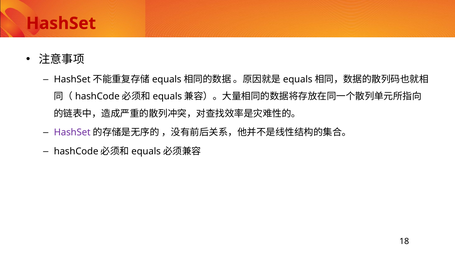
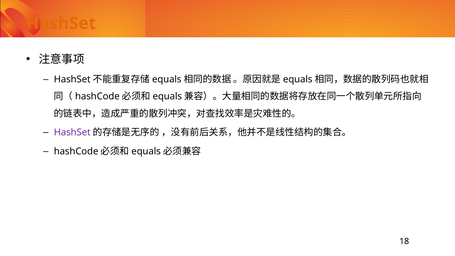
HashSet colour: red -> orange (61, 23)
